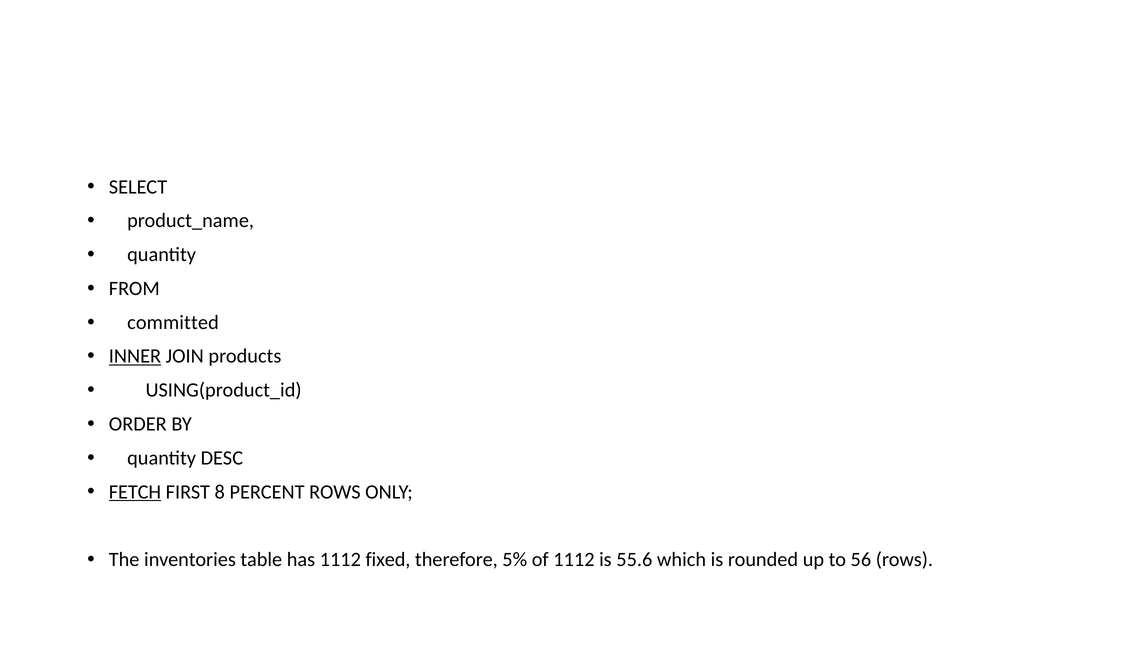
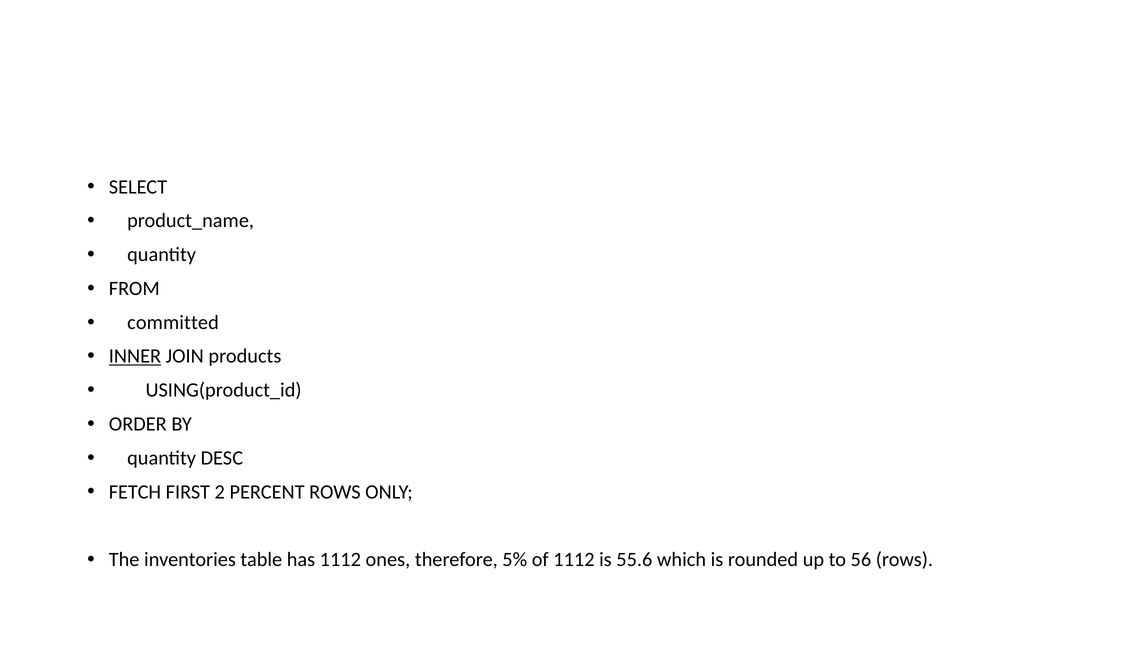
FETCH underline: present -> none (135, 492)
8: 8 -> 2 (220, 492)
fixed: fixed -> ones (388, 559)
